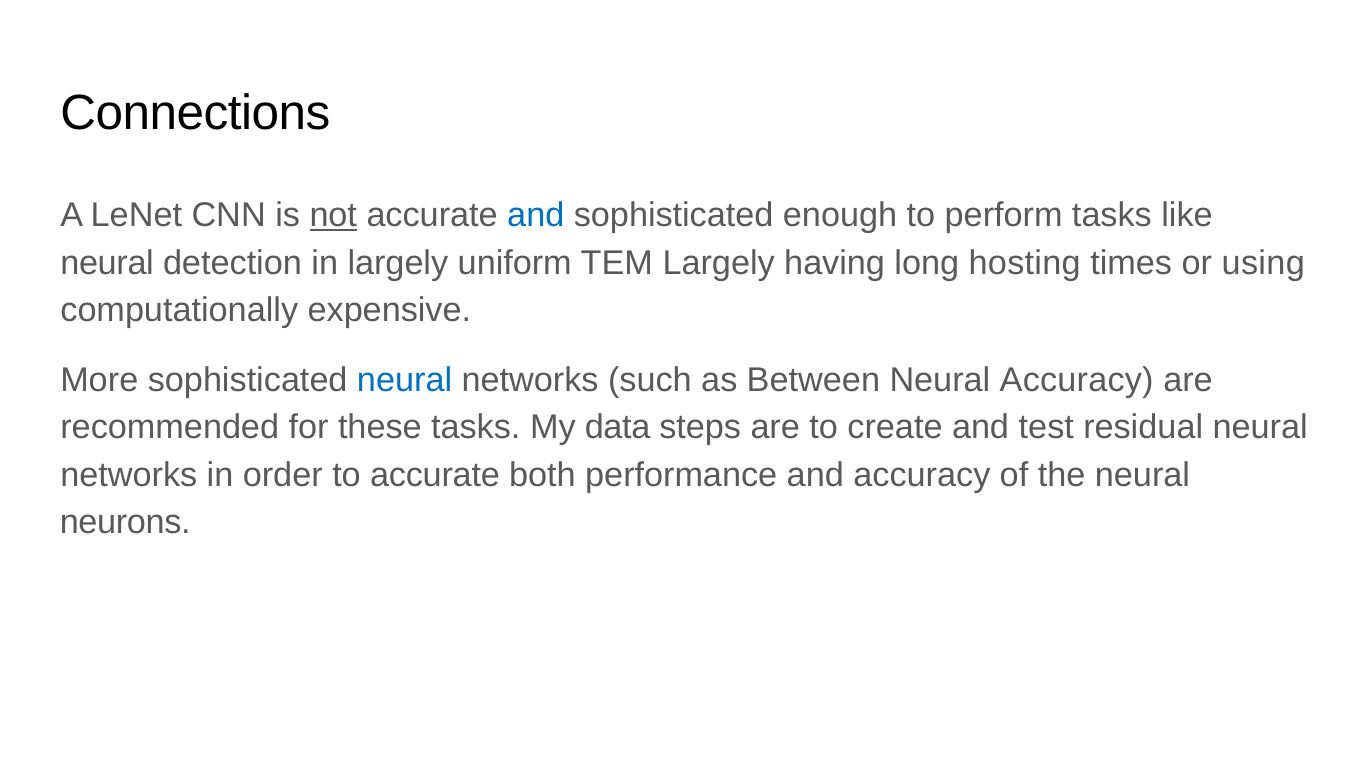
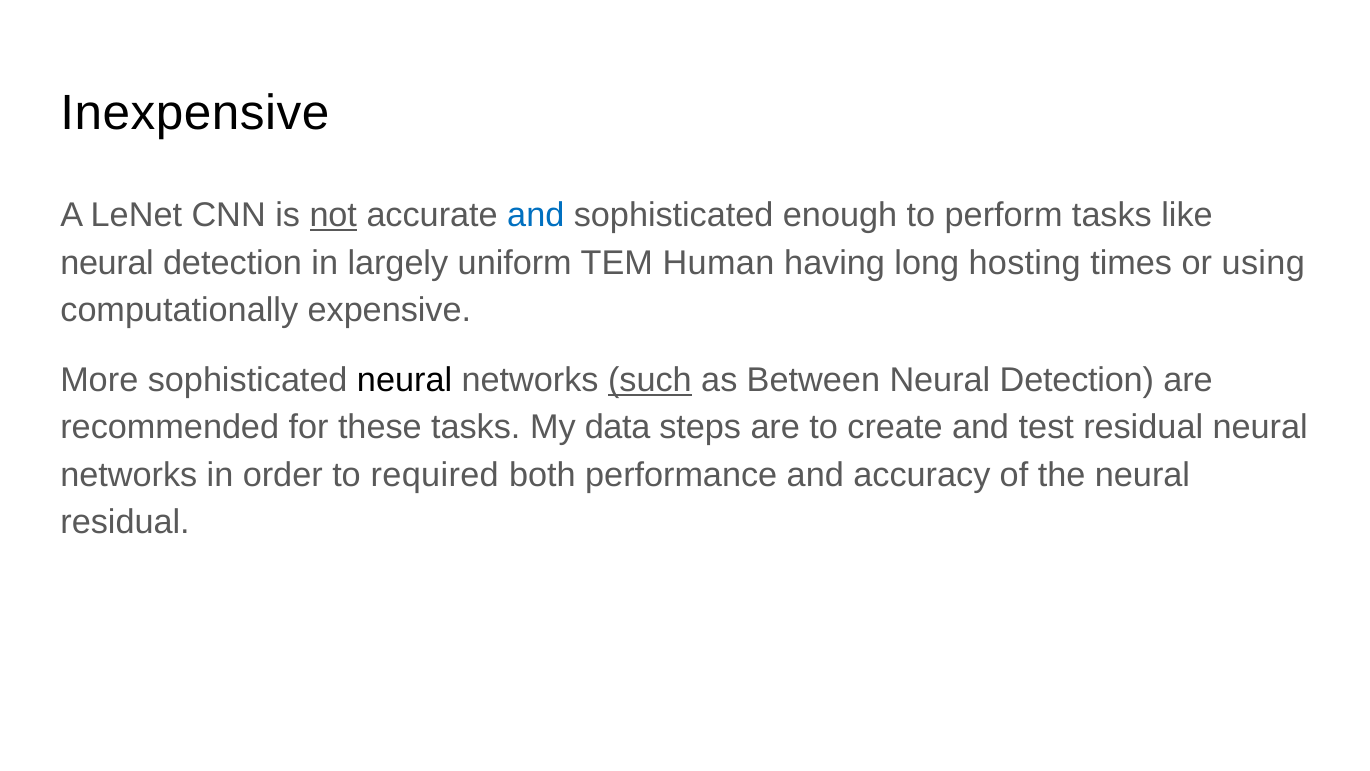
Connections: Connections -> Inexpensive (195, 114)
TEM Largely: Largely -> Human (718, 263)
neural colour: blue -> black (405, 380)
such underline: none -> present (650, 380)
Accuracy: Accuracy -> Detection (1077, 380)
to accurate: accurate -> required (435, 475)
neurons: neurons -> residual (125, 522)
